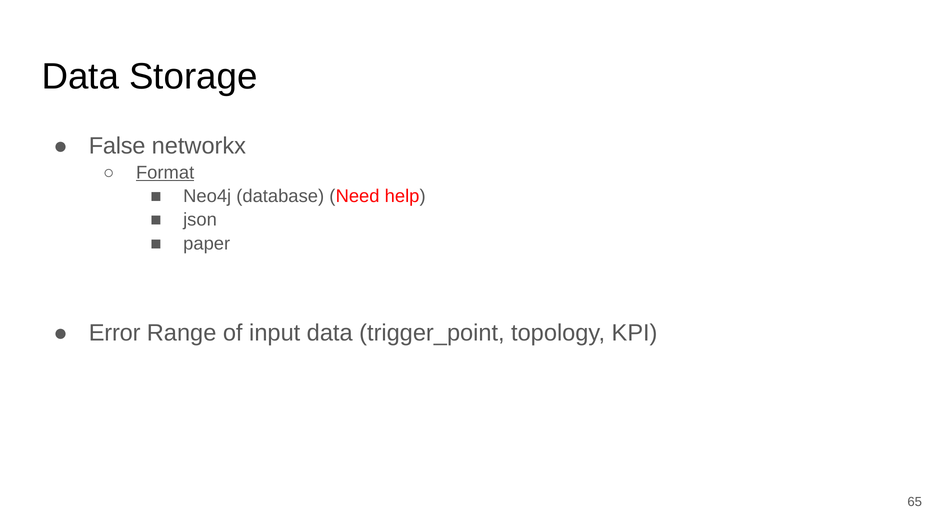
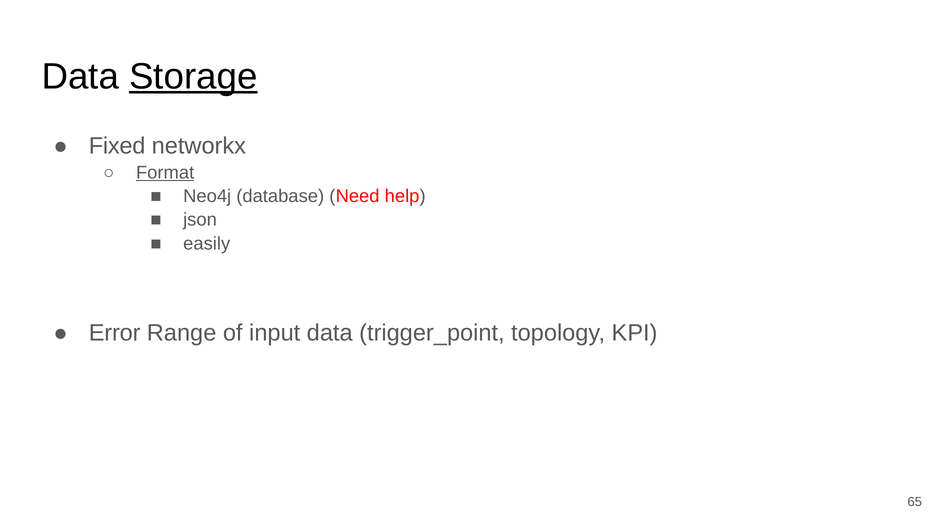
Storage underline: none -> present (193, 76)
False: False -> Fixed (117, 146)
paper: paper -> easily (207, 244)
